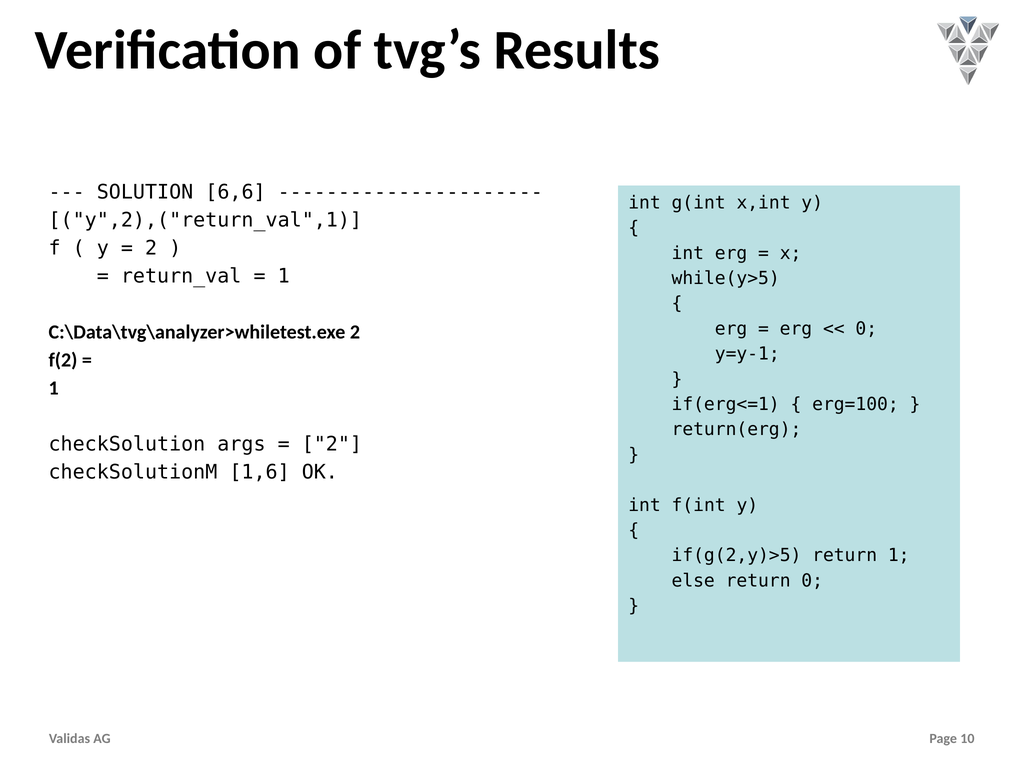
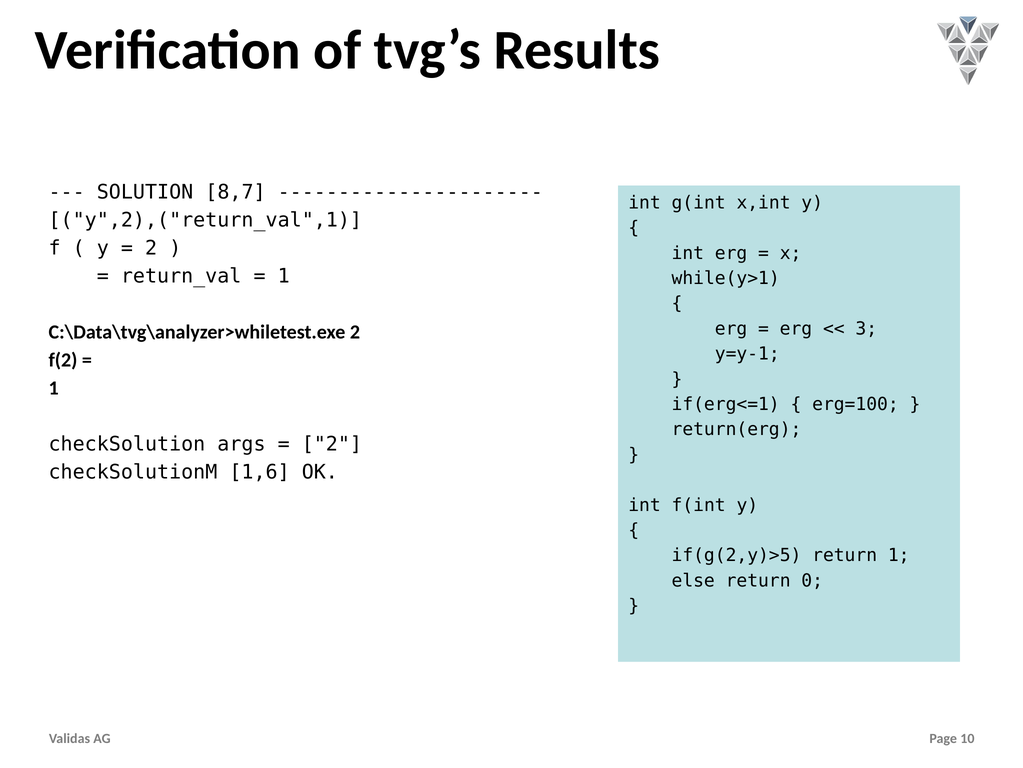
6,6: 6,6 -> 8,7 (235, 192)
while(y>5: while(y>5 -> while(y>1 (726, 278)
0: 0 -> 3 (866, 328)
